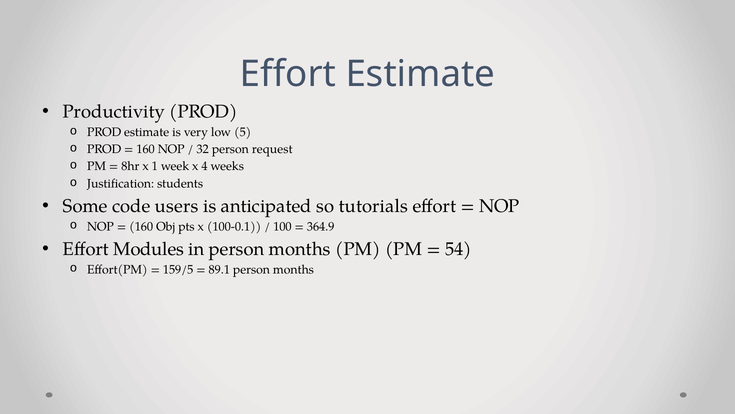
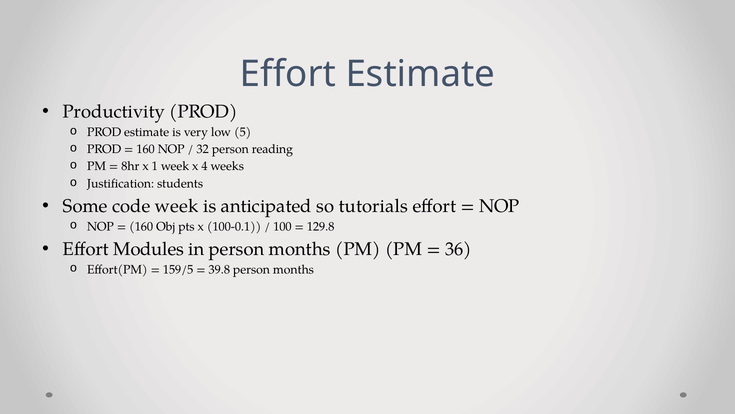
request: request -> reading (272, 149)
code users: users -> week (177, 206)
364.9: 364.9 -> 129.8 (321, 226)
54: 54 -> 36 (458, 249)
89.1: 89.1 -> 39.8 (219, 269)
